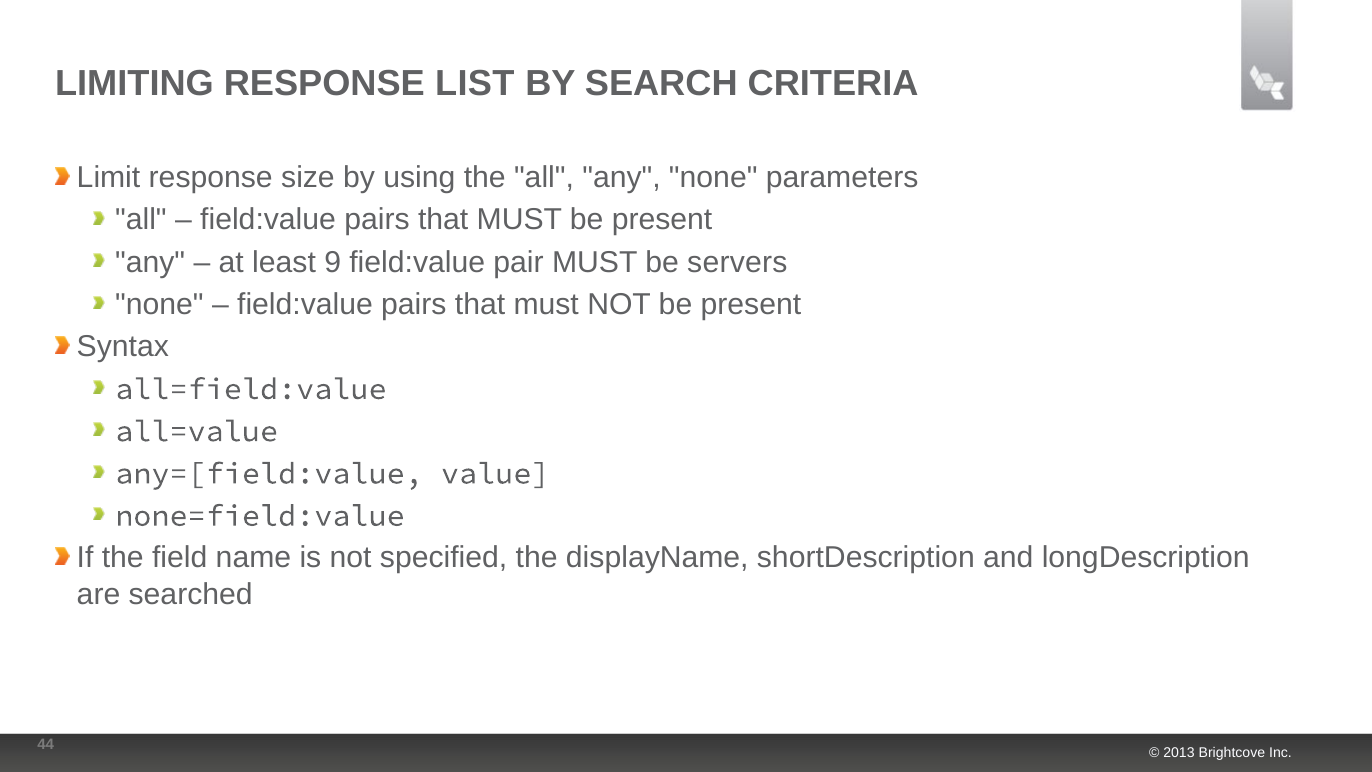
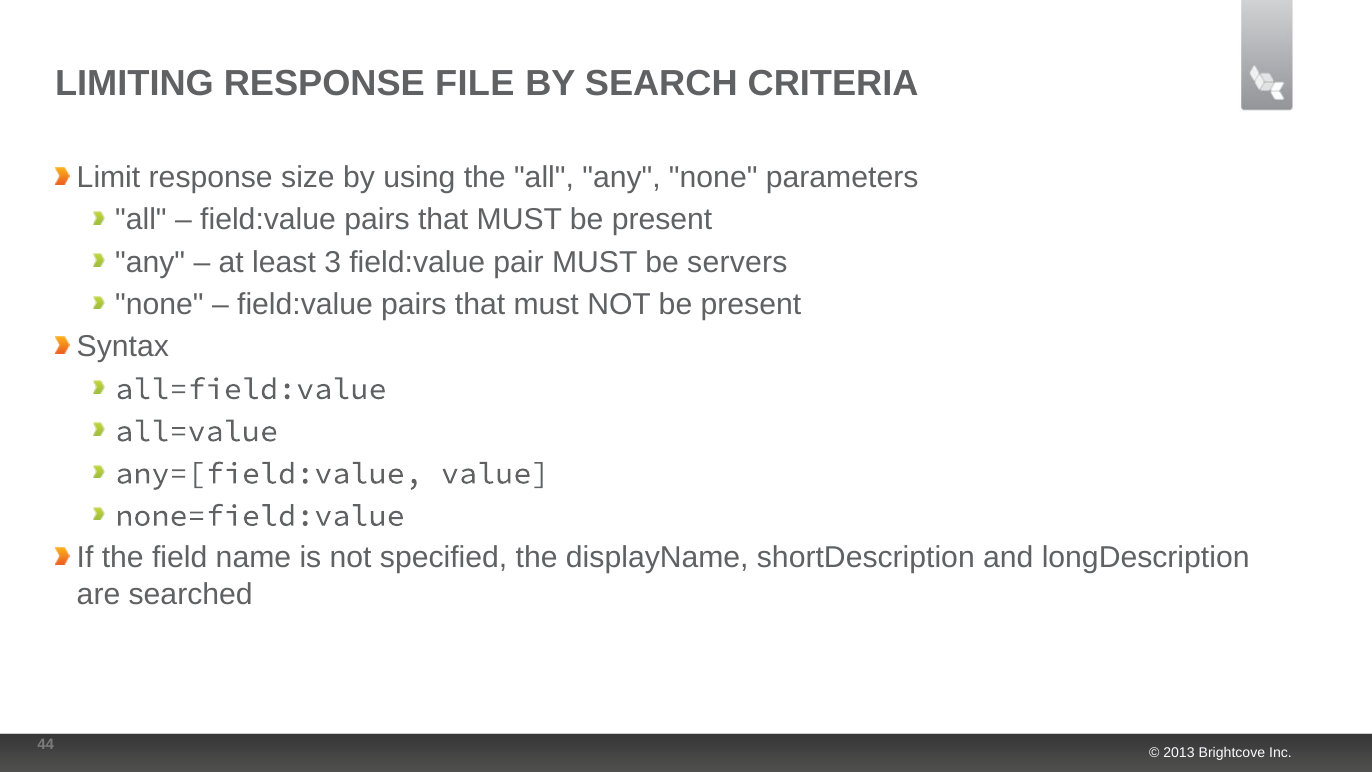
LIST: LIST -> FILE (475, 84)
9: 9 -> 3 (333, 262)
